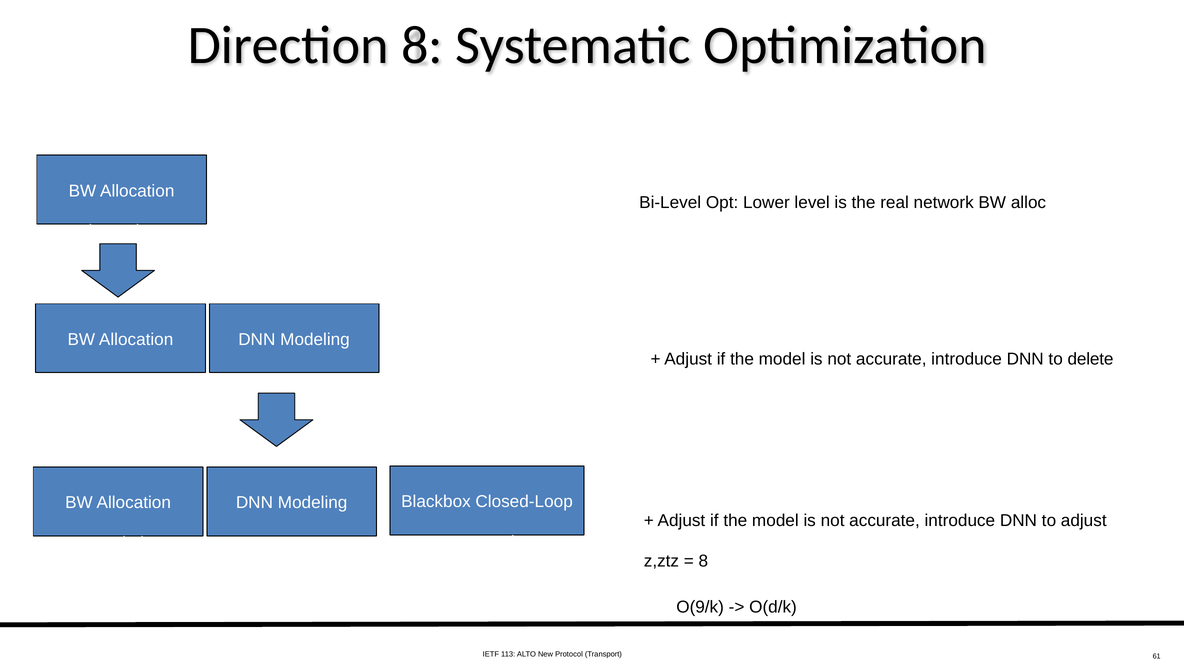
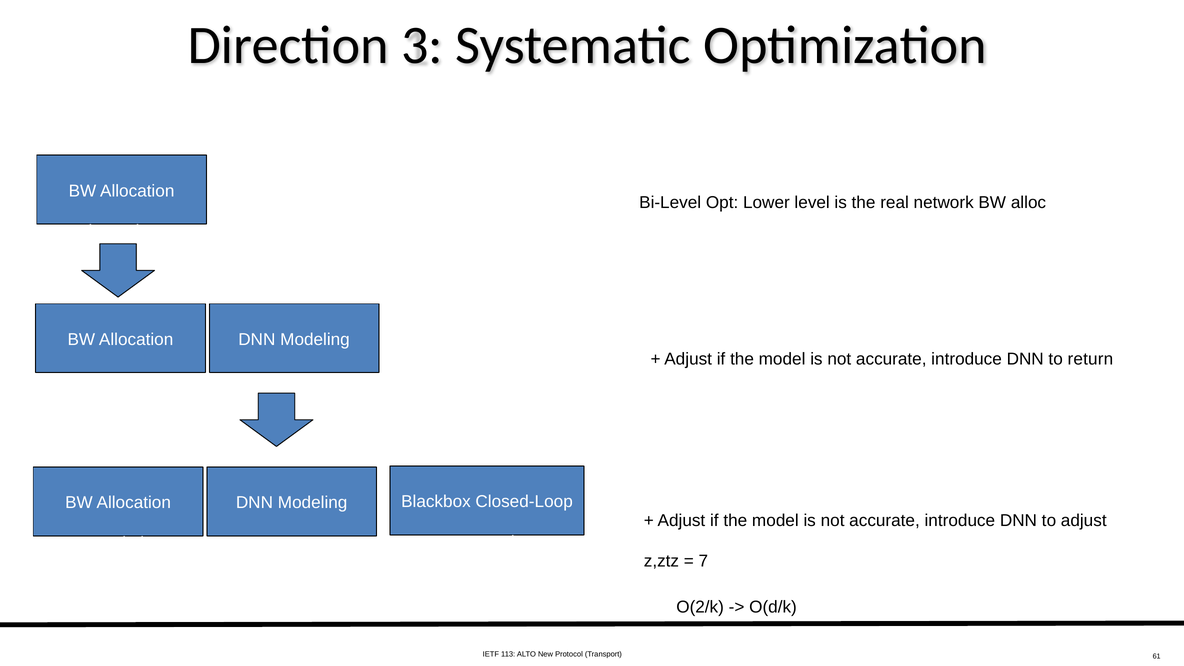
Direction 8: 8 -> 3 (422, 45)
delete: delete -> return (1090, 359)
8: 8 -> 7 (703, 561)
O(9/k: O(9/k -> O(2/k (700, 607)
